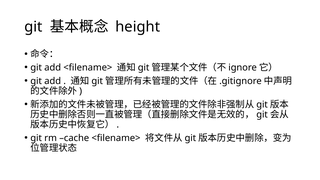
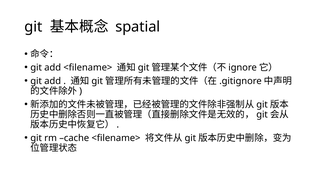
height: height -> spatial (138, 27)
